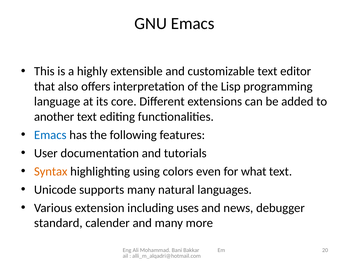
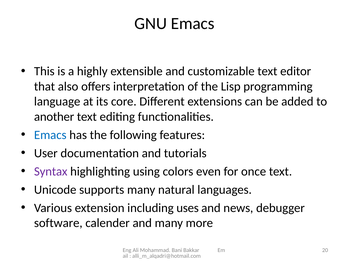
Syntax colour: orange -> purple (51, 171)
what: what -> once (254, 171)
standard: standard -> software (58, 223)
